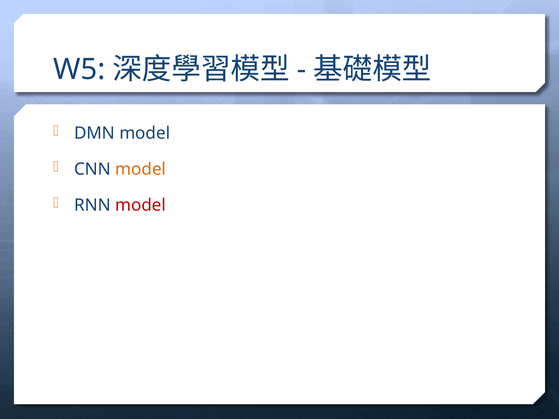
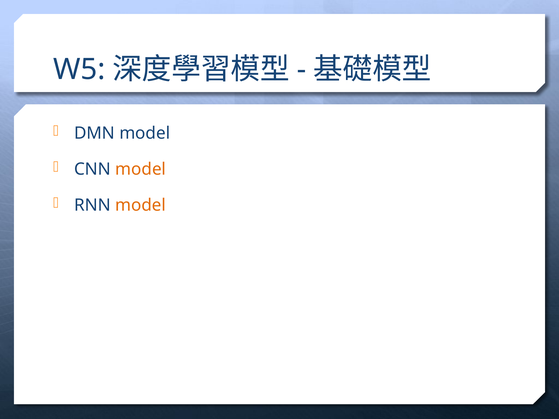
model colour: red -> orange (140, 205)
